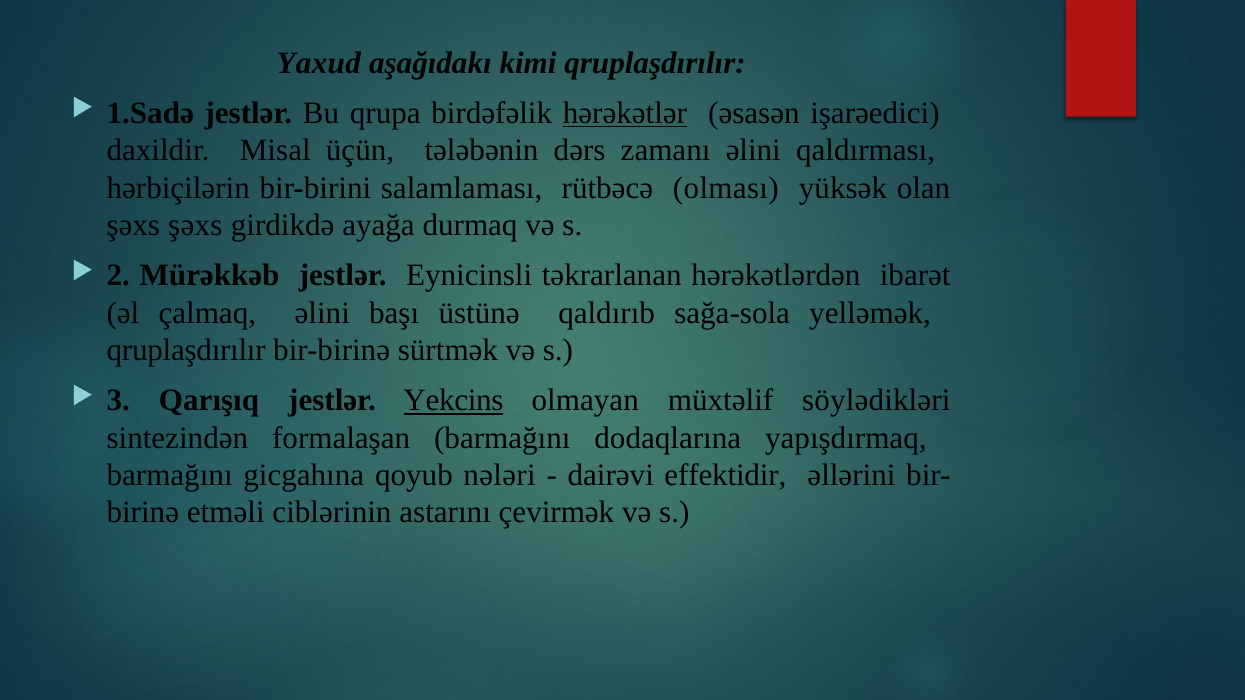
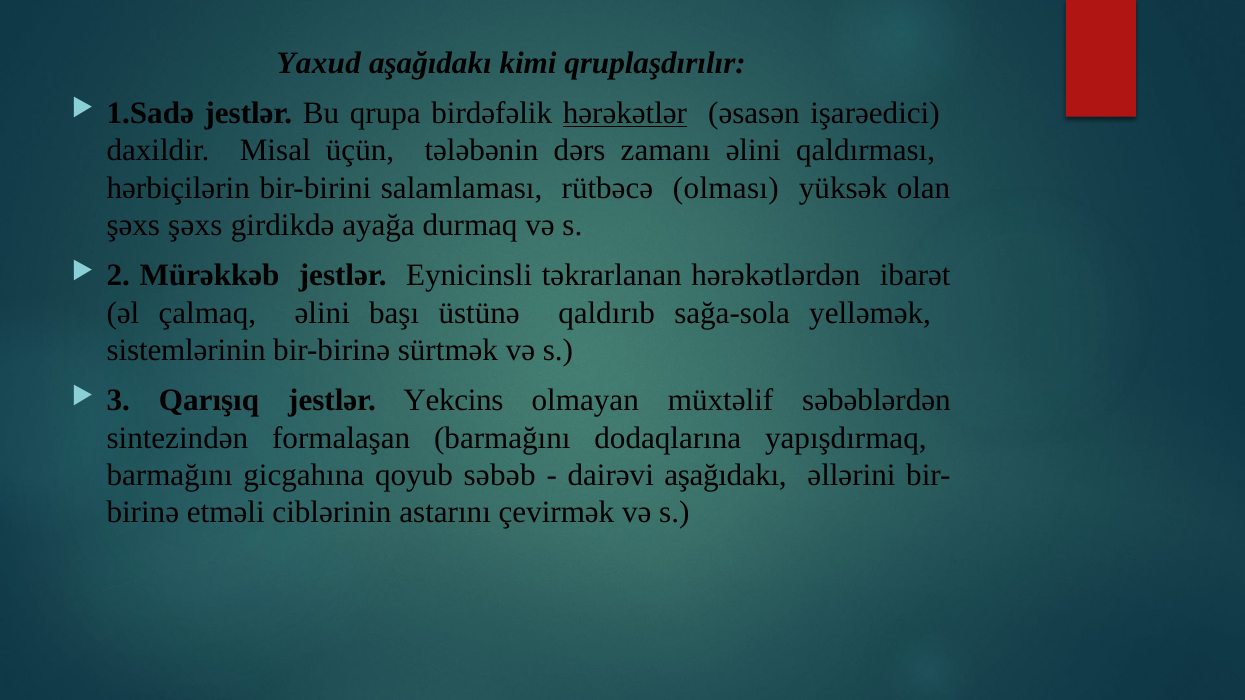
qruplaşdırılır: qruplaşdırılır -> sistemlərinin (186, 350)
Yekcins underline: present -> none (453, 401)
söylədikləri: söylədikləri -> səbəblərdən (876, 401)
nələri: nələri -> səbəb (500, 475)
dairəvi effektidir: effektidir -> aşağıdakı (725, 475)
